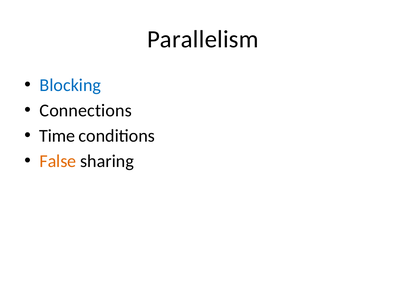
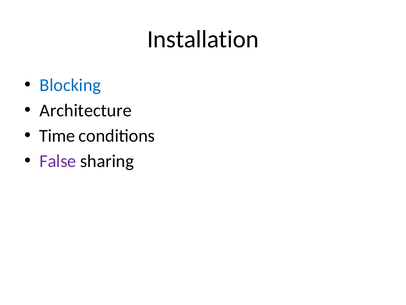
Parallelism: Parallelism -> Installation (203, 39)
Connections: Connections -> Architecture (86, 110)
False colour: orange -> purple (58, 161)
